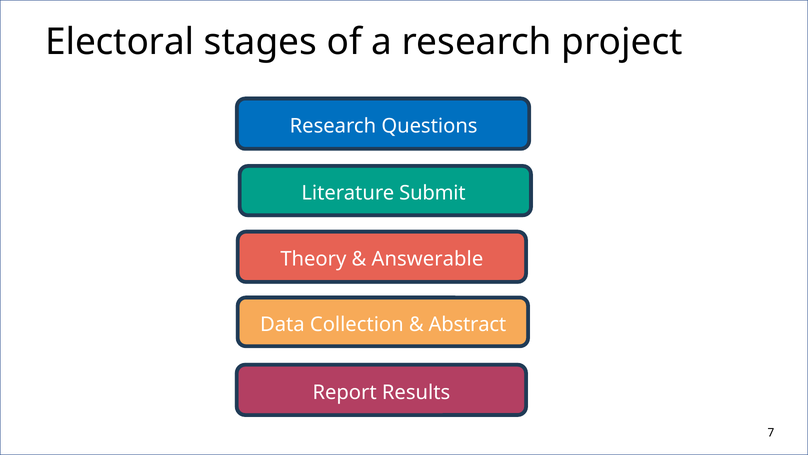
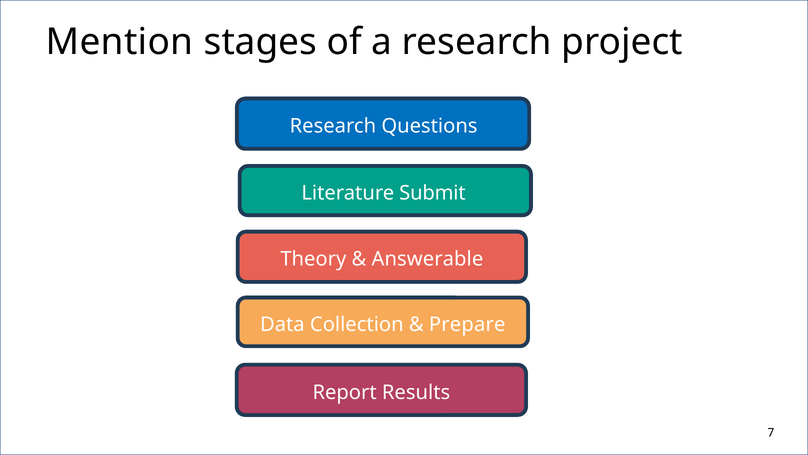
Electoral: Electoral -> Mention (119, 42)
Abstract: Abstract -> Prepare (467, 324)
